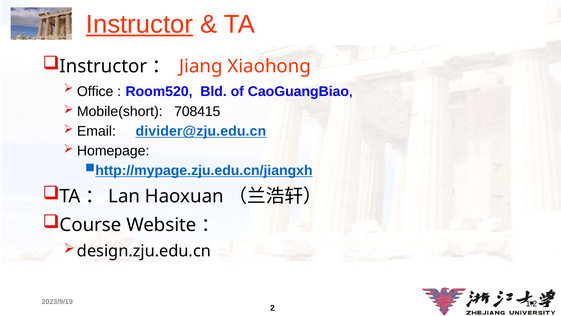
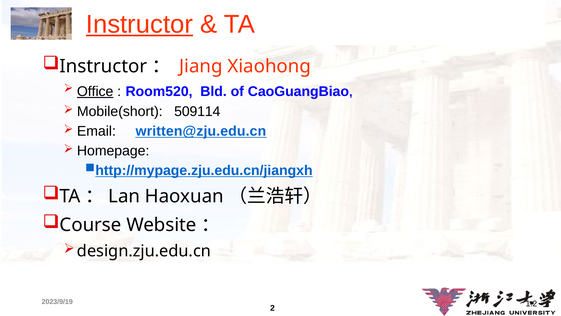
Office underline: none -> present (95, 91)
708415: 708415 -> 509114 (197, 111)
divider@zju.edu.cn: divider@zju.edu.cn -> written@zju.edu.cn (201, 131)
